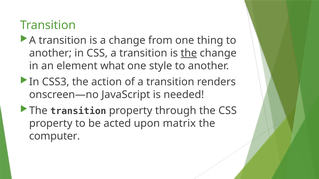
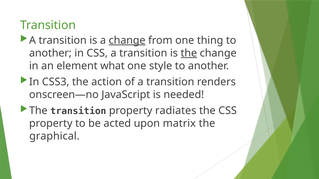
change underline: none -> present (127, 40)
through: through -> radiates (176, 111)
computer: computer -> graphical (54, 137)
